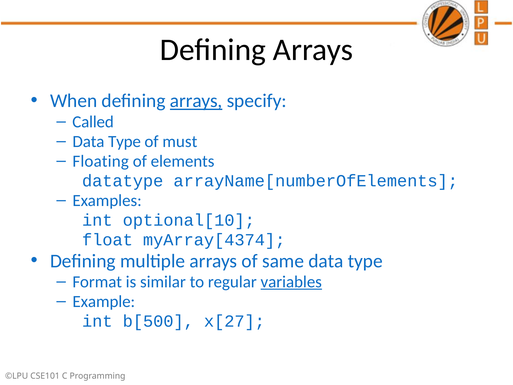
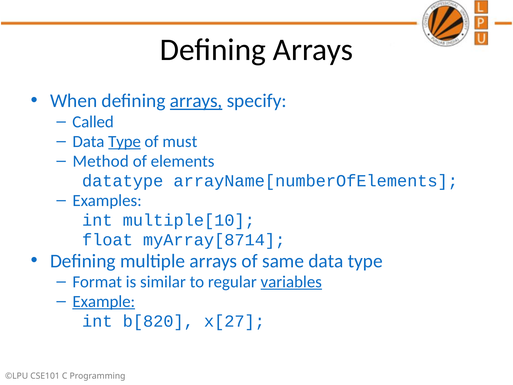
Type underline: none -> present (125, 141)
Floating: Floating -> Method (101, 161)
optional[10: optional[10 -> multiple[10 (189, 220)
myArray[4374: myArray[4374 -> myArray[8714 (214, 240)
Example underline: none -> present (104, 301)
b[500: b[500 -> b[820 (158, 321)
